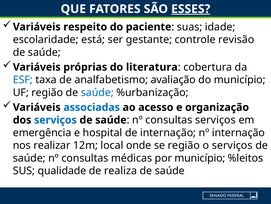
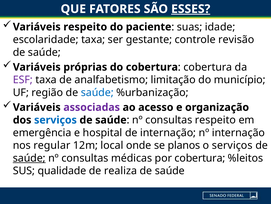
escolaridade está: está -> taxa (93, 39)
do literatura: literatura -> cobertura (152, 67)
ESF colour: blue -> purple (23, 80)
avaliação: avaliação -> limitação (173, 80)
associadas colour: blue -> purple (92, 107)
consultas serviços: serviços -> respeito (215, 120)
realizar: realizar -> regular (52, 145)
se região: região -> planos (184, 145)
saúde underline: none -> present (29, 158)
por município: município -> cobertura (200, 158)
